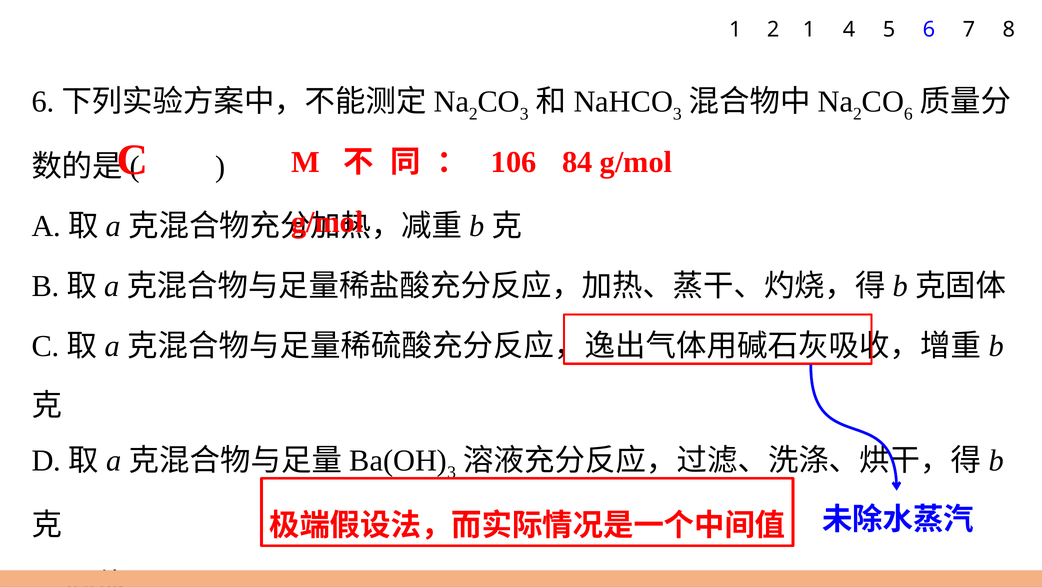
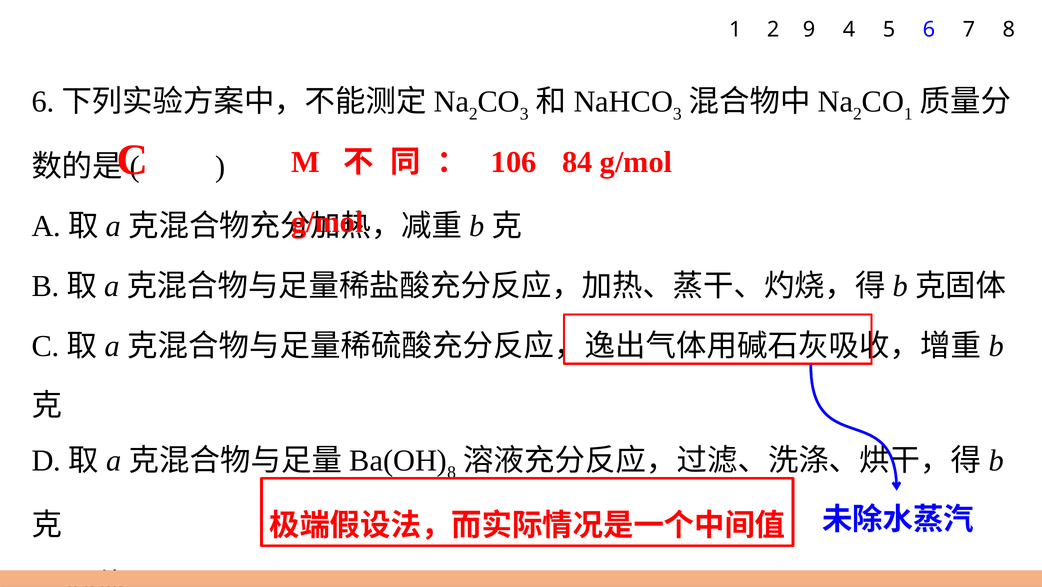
2 1: 1 -> 9 (809, 29)
6: 6 -> 1 (908, 114)
3: 3 -> 8 (452, 472)
